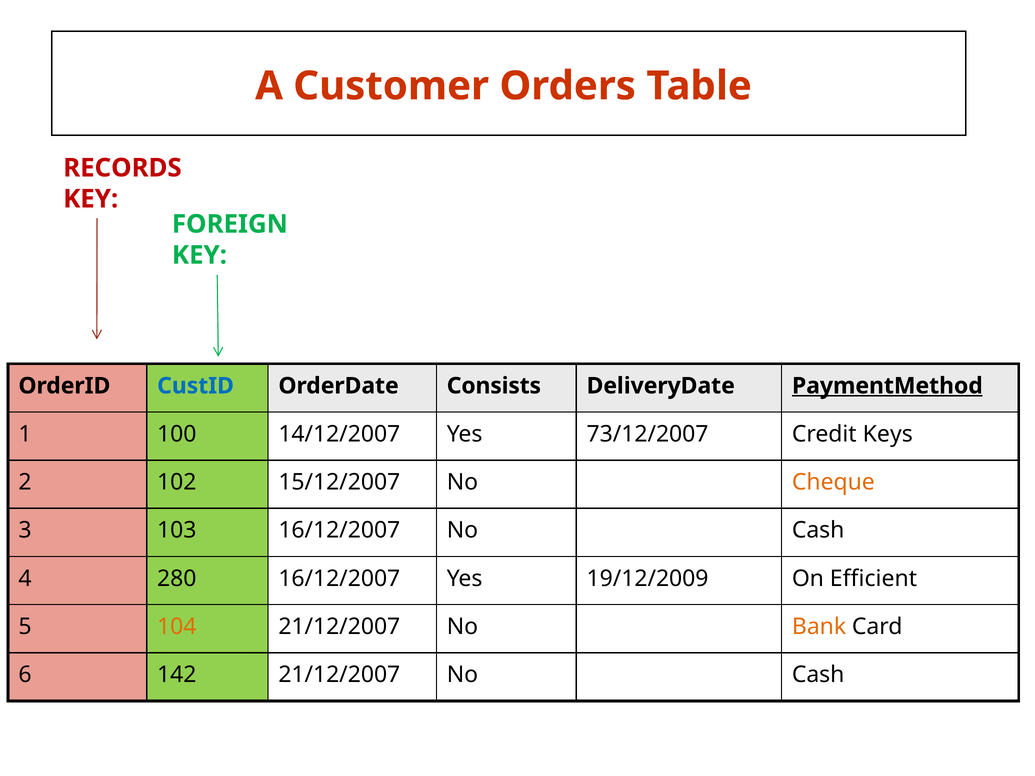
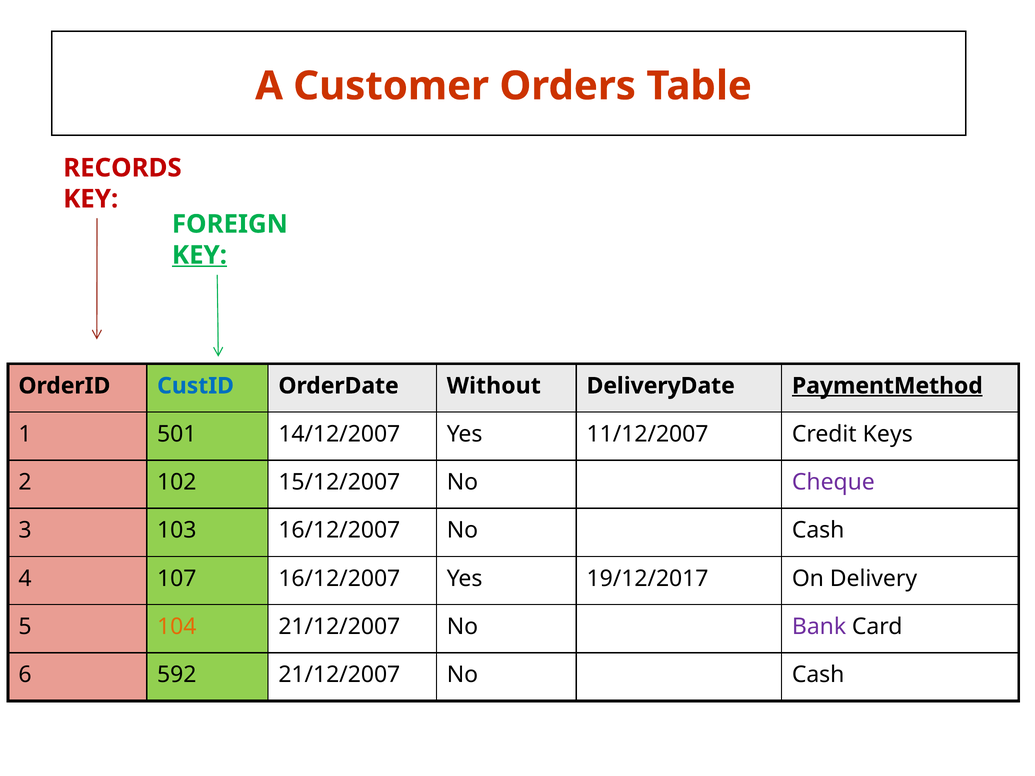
KEY underline: none -> present (199, 255)
Consists: Consists -> Without (494, 386)
100: 100 -> 501 (177, 434)
73/12/2007: 73/12/2007 -> 11/12/2007 (648, 434)
Cheque colour: orange -> purple (833, 482)
280: 280 -> 107 (177, 579)
19/12/2009: 19/12/2009 -> 19/12/2017 (648, 579)
Efficient: Efficient -> Delivery (873, 579)
Bank colour: orange -> purple (819, 627)
142: 142 -> 592 (177, 675)
